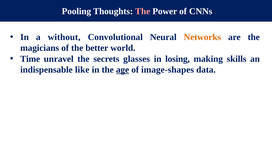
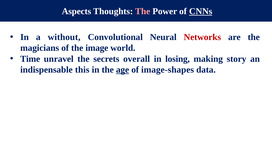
Pooling: Pooling -> Aspects (76, 11)
CNNs underline: none -> present (201, 11)
Networks colour: orange -> red (202, 37)
better: better -> image (97, 48)
glasses: glasses -> overall (137, 59)
skills: skills -> story (237, 59)
like: like -> this (82, 70)
